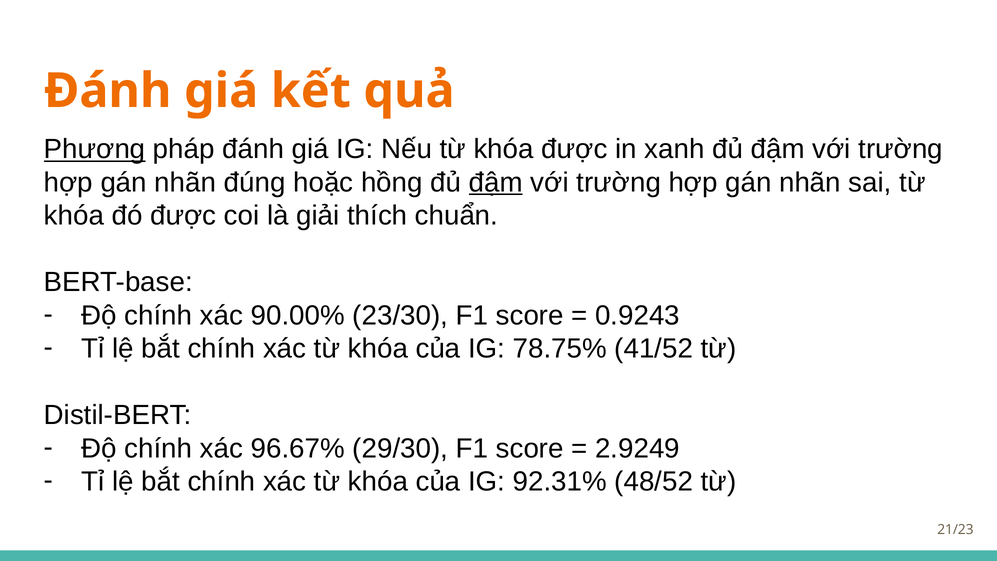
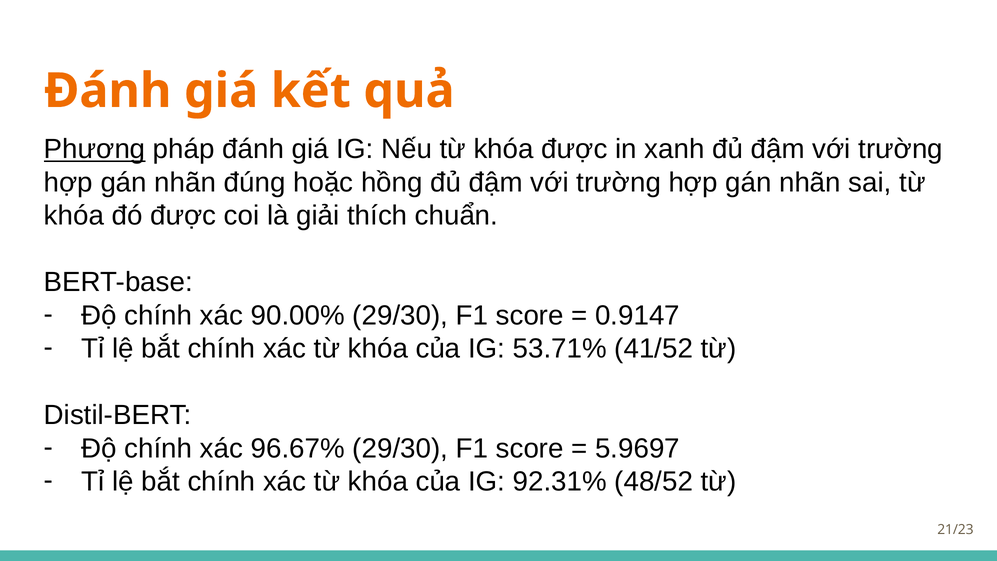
đậm underline: present -> none (496, 182)
90.00% 23/30: 23/30 -> 29/30 (400, 315)
0.9243: 0.9243 -> 0.9147 (637, 315)
78.75%: 78.75% -> 53.71% (560, 349)
2.9249: 2.9249 -> 5.9697 (637, 448)
